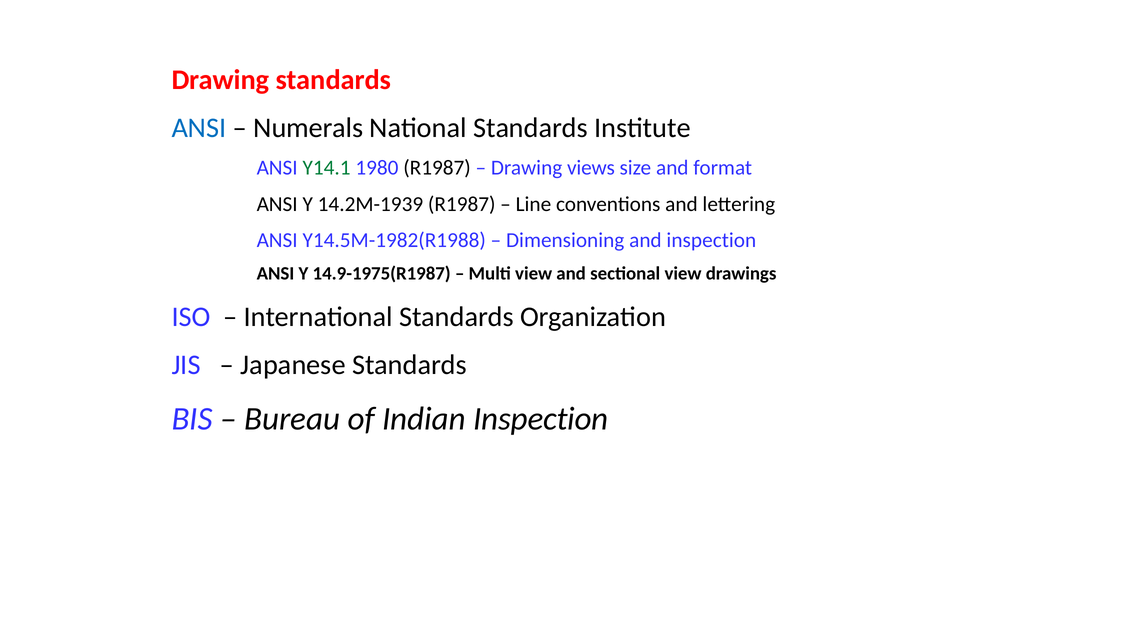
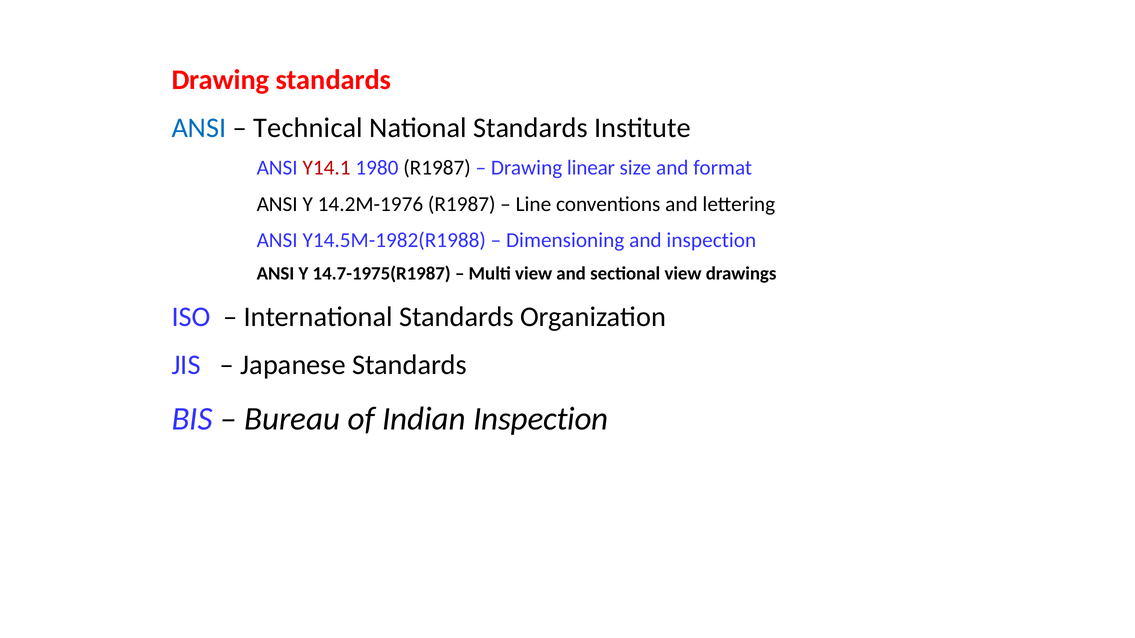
Numerals: Numerals -> Technical (308, 128)
Y14.1 colour: green -> red (327, 168)
views: views -> linear (591, 168)
14.2M-1939: 14.2M-1939 -> 14.2M-1976 (370, 204)
14.9-1975(R1987: 14.9-1975(R1987 -> 14.7-1975(R1987 (382, 274)
